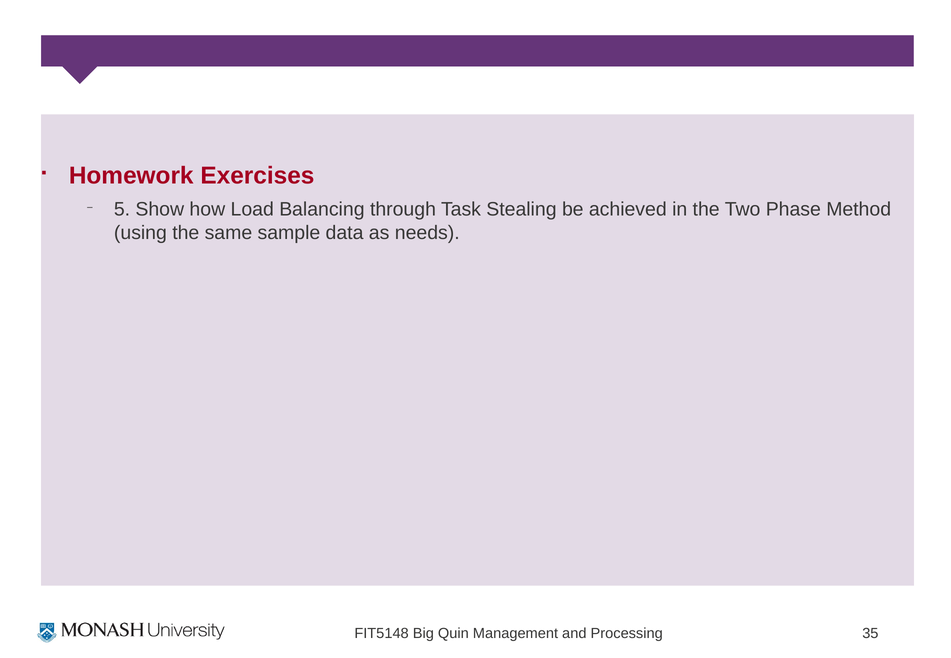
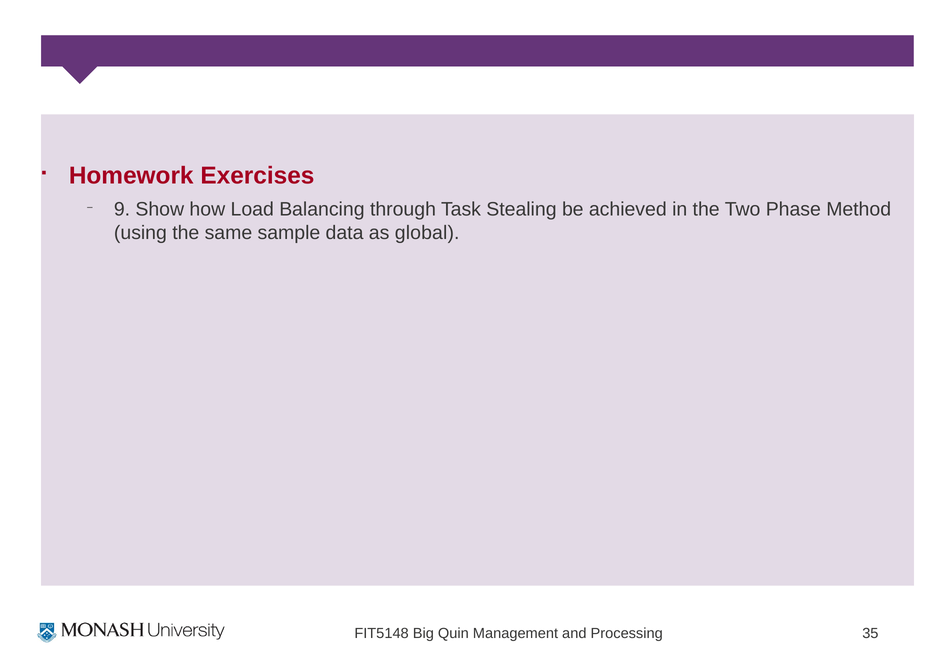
5: 5 -> 9 (122, 209)
needs: needs -> global (427, 233)
